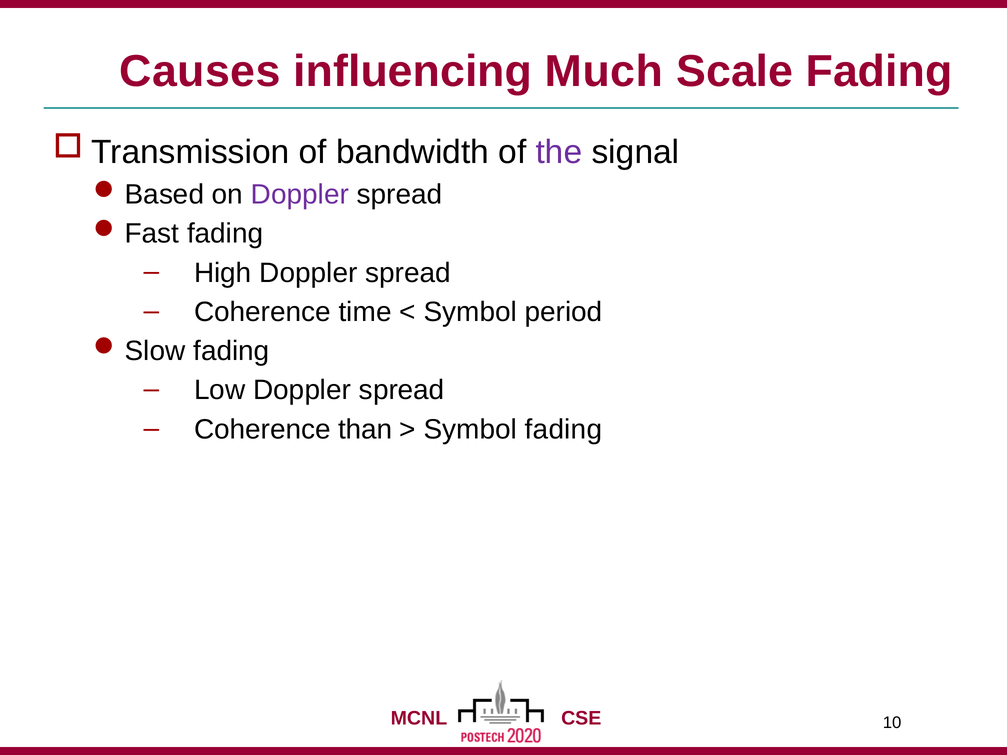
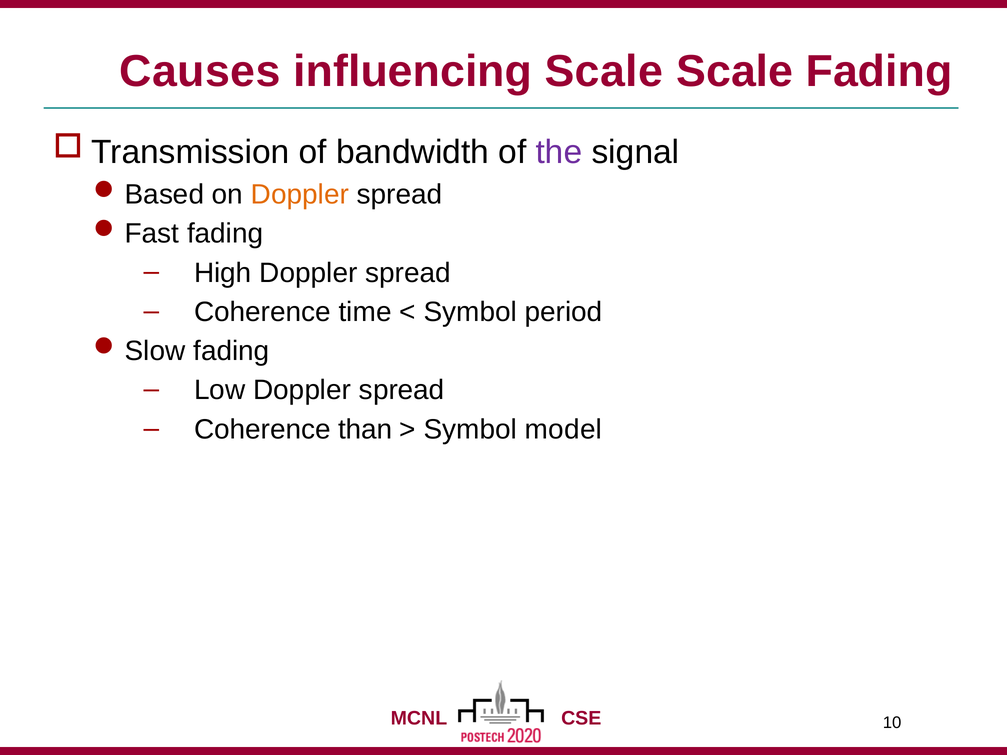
influencing Much: Much -> Scale (604, 71)
Doppler colour: purple -> orange (300, 195)
Symbol fading: fading -> model (564, 430)
